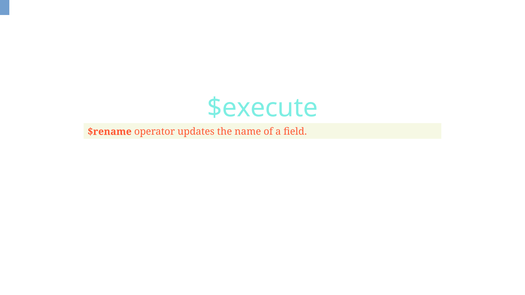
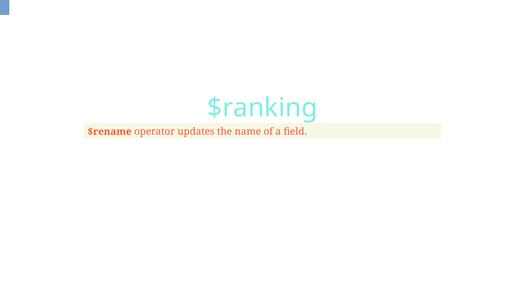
$execute: $execute -> $ranking (262, 108)
